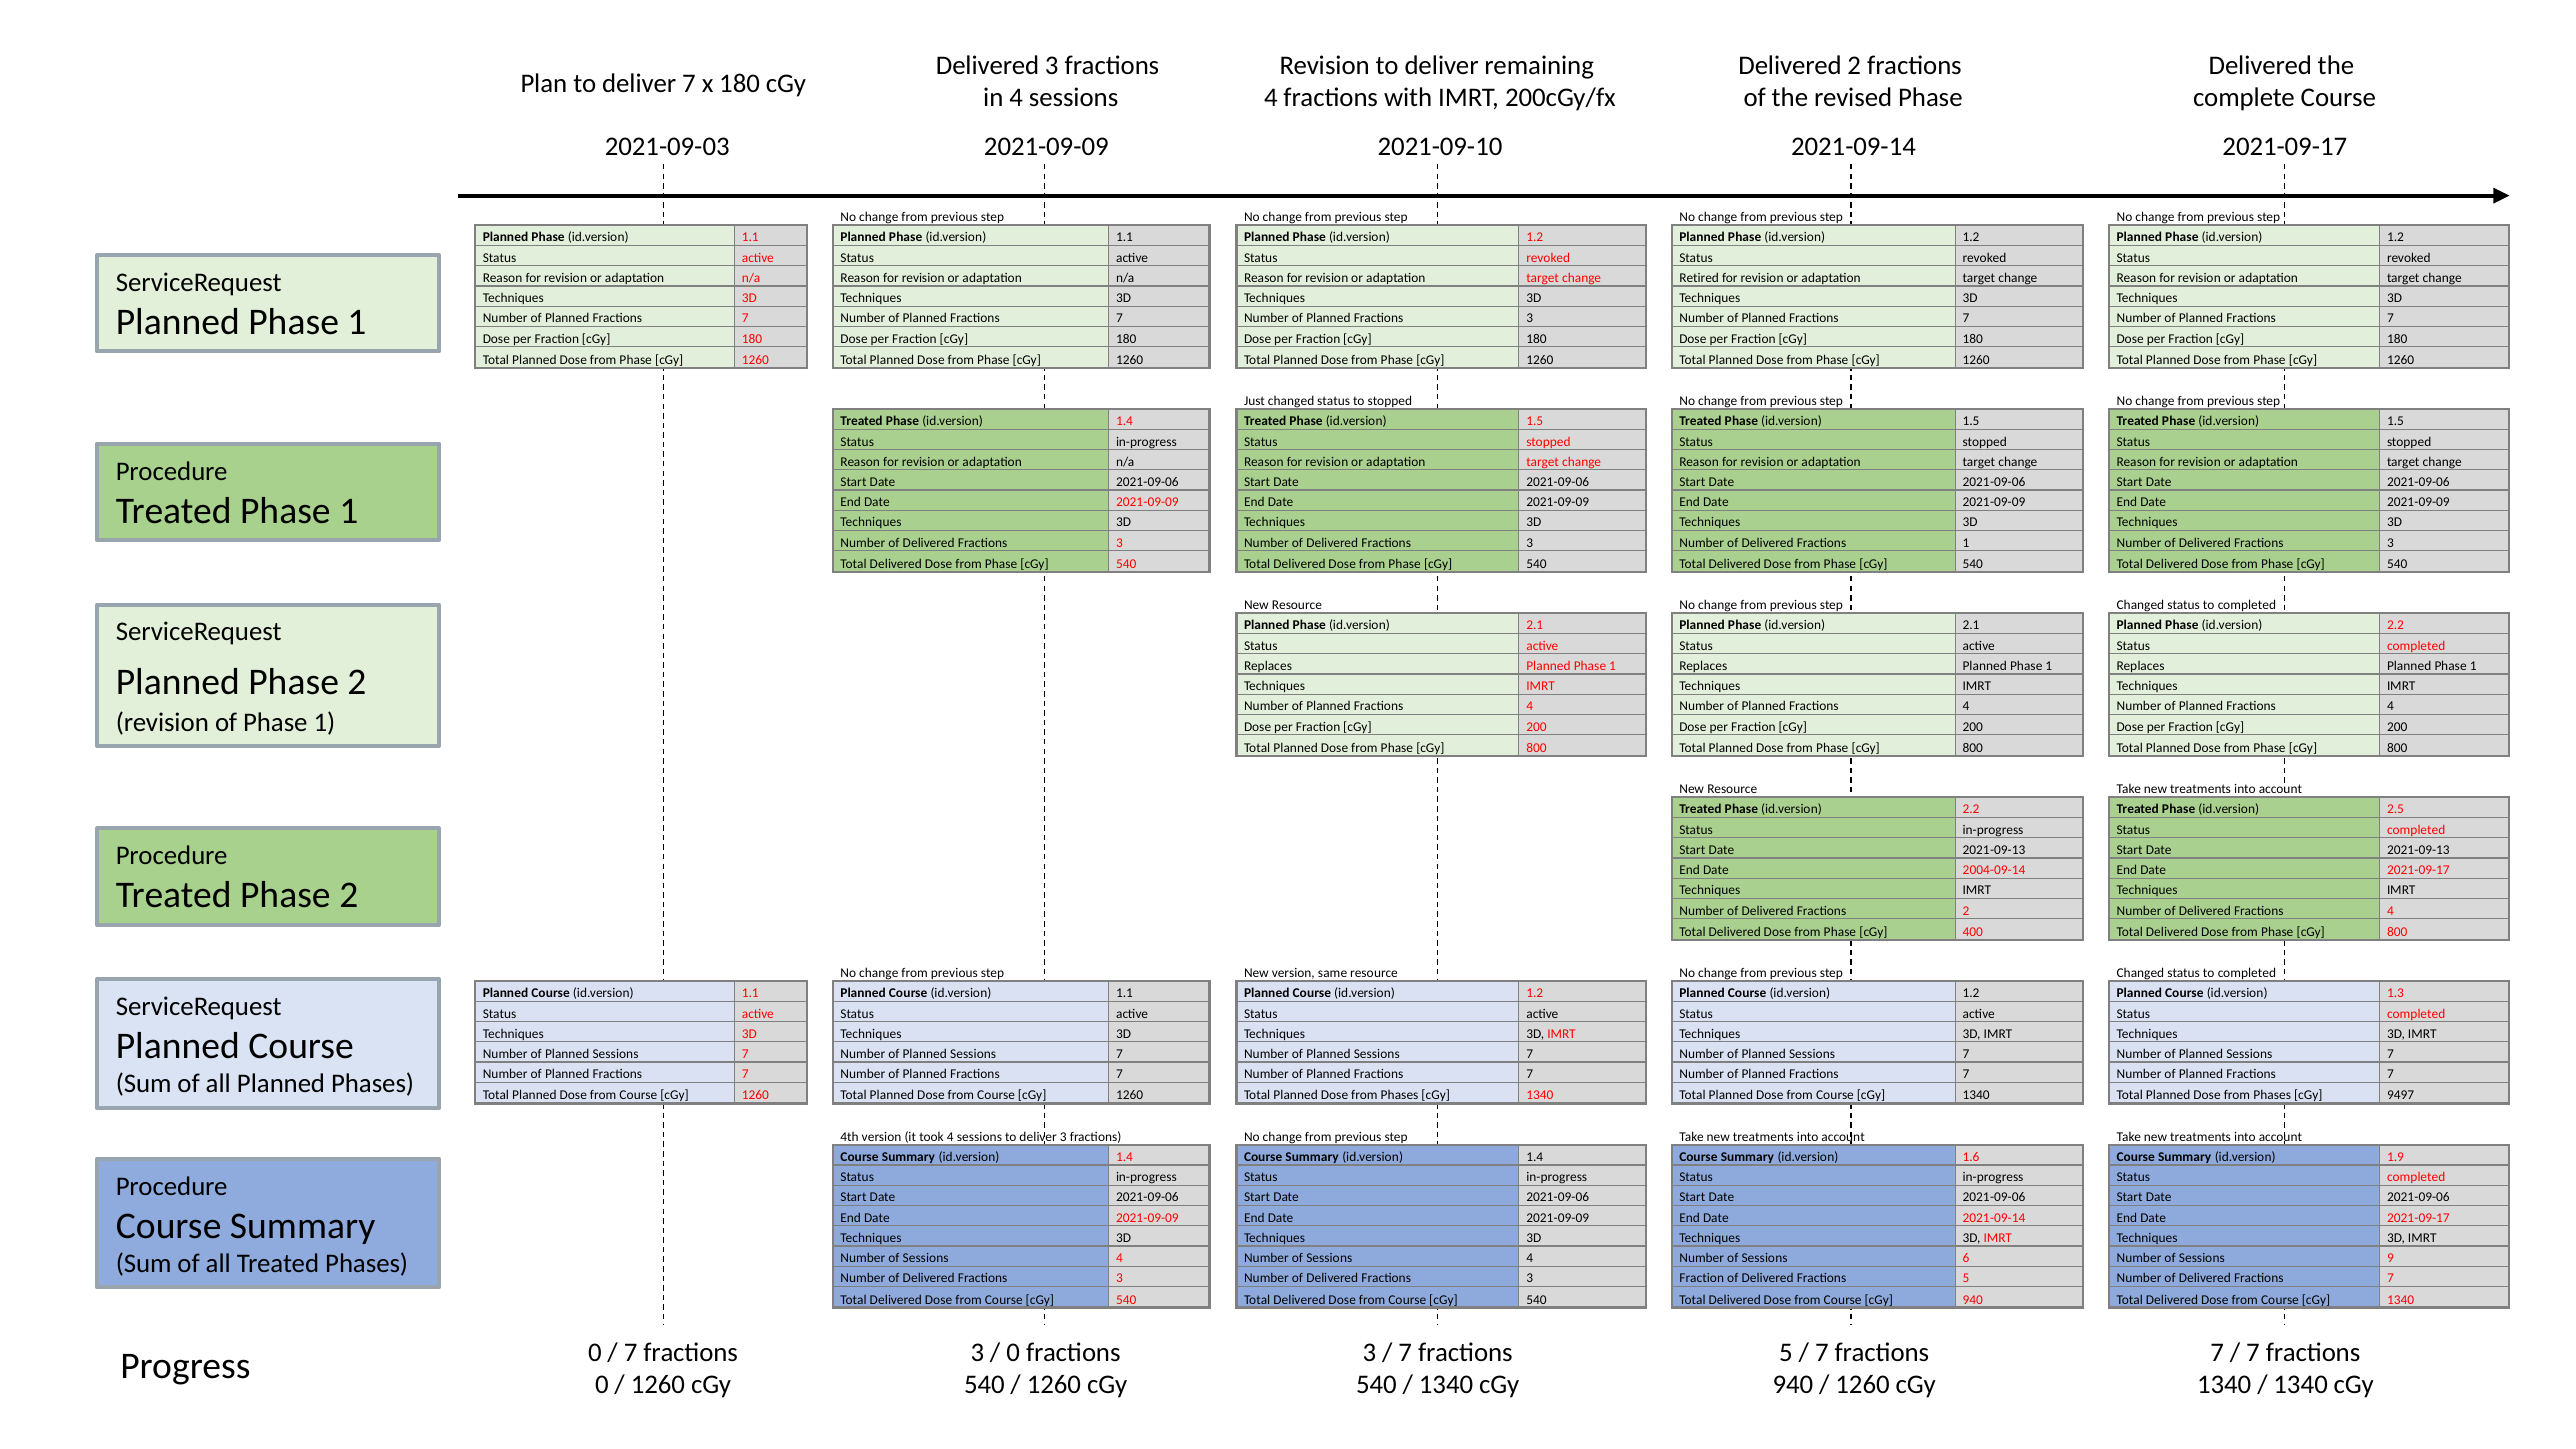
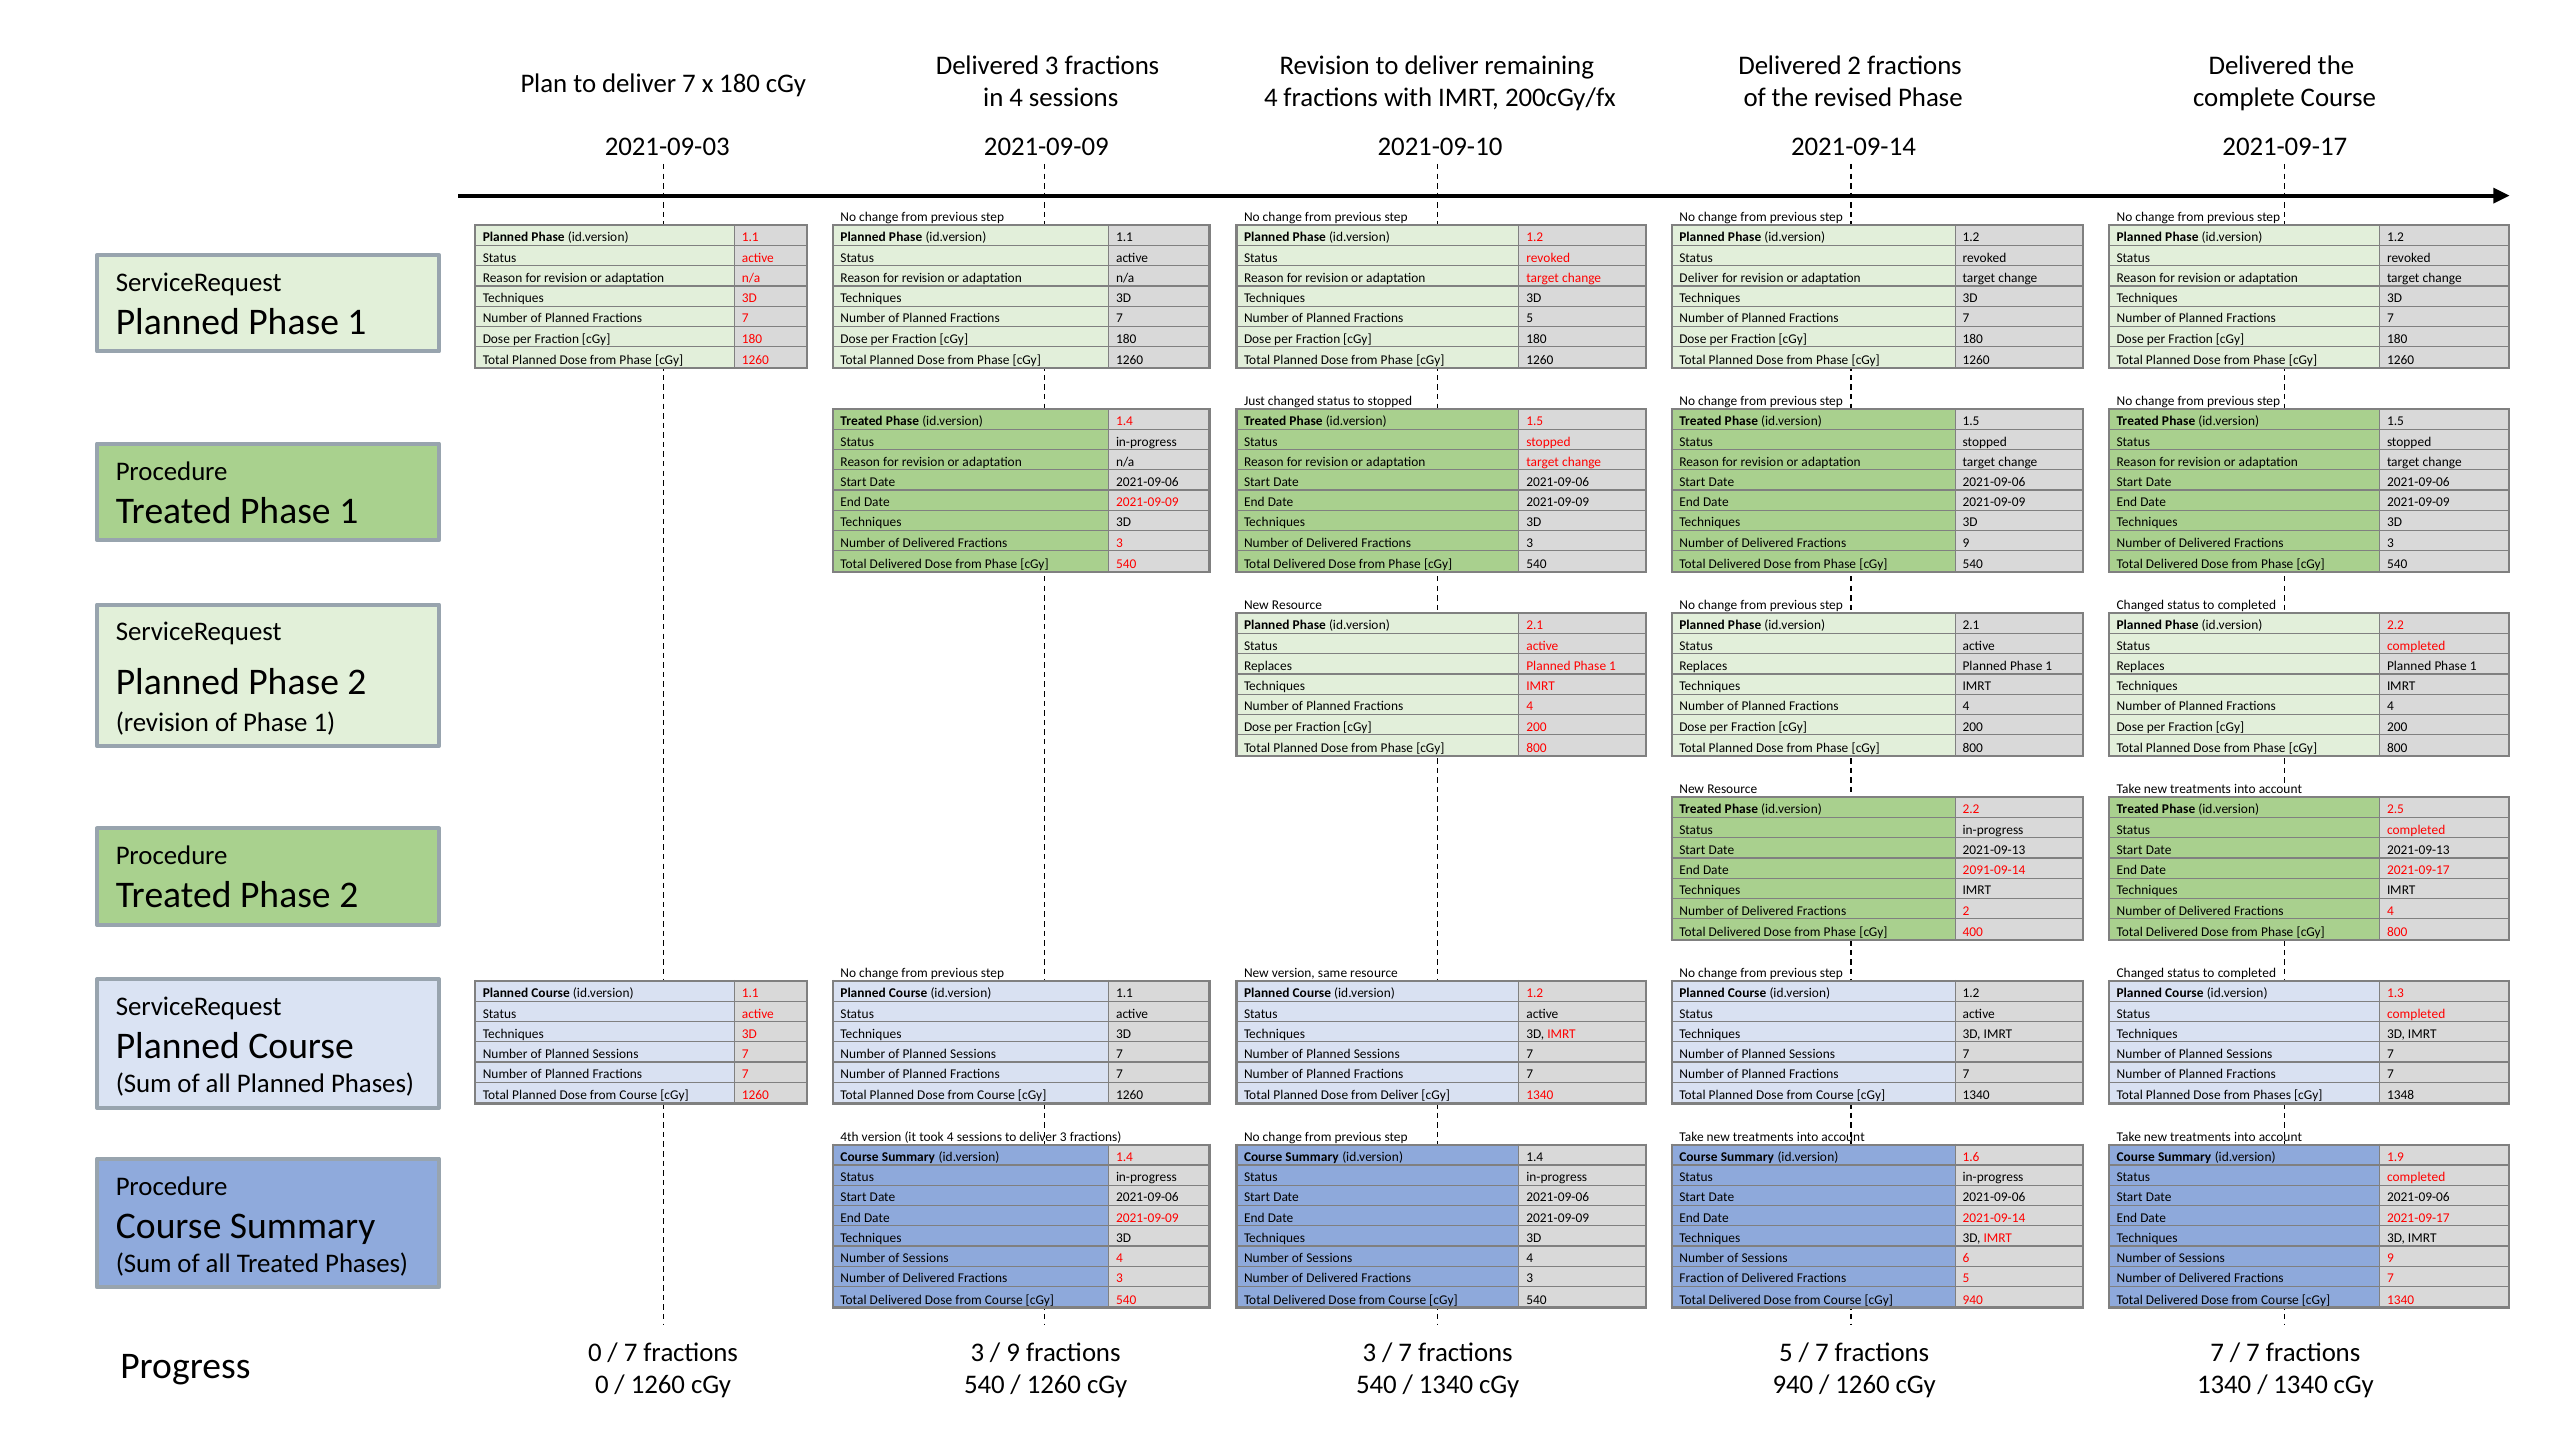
change Retired: Retired -> Deliver (1699, 278)
Planned Fractions 3: 3 -> 5 (1530, 318)
Fractions 1: 1 -> 9 (1966, 543)
2004-09-14: 2004-09-14 -> 2091-09-14 (1994, 870)
Phases: Phases -> Deliver (1400, 1095)
9497: 9497 -> 1348 (2401, 1095)
0: 0 -> 9 (1013, 1353)
